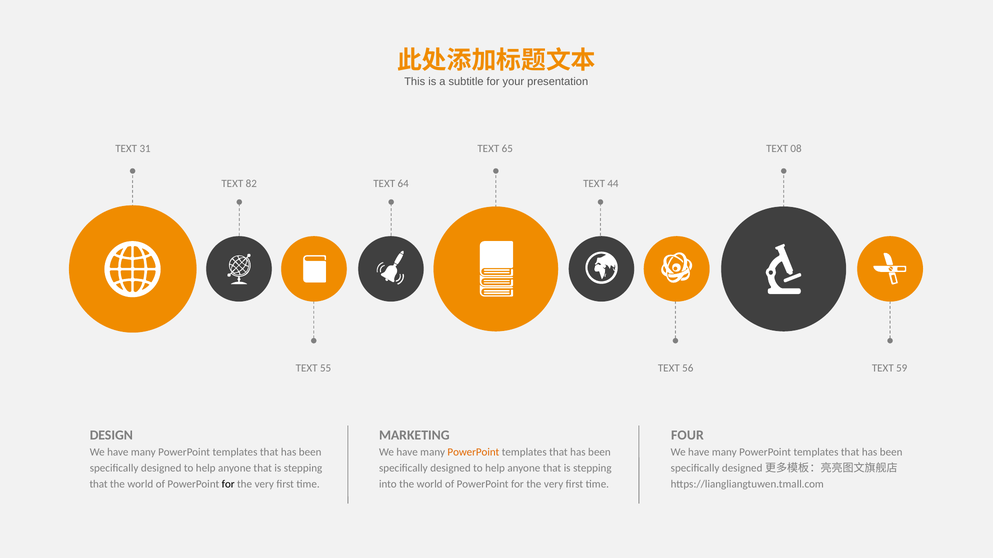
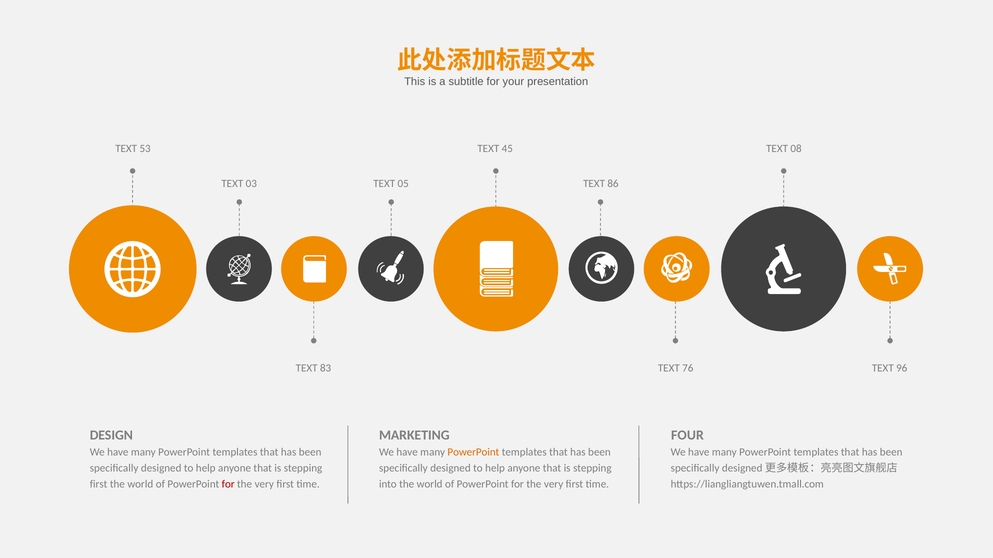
31: 31 -> 53 (145, 149)
65: 65 -> 45 (507, 149)
82: 82 -> 03 (251, 184)
64: 64 -> 05 (403, 184)
44: 44 -> 86 (613, 184)
55: 55 -> 83 (326, 368)
56: 56 -> 76 (688, 368)
59: 59 -> 96 (902, 368)
that: that -> first (99, 484)
for colour: black -> red (228, 484)
